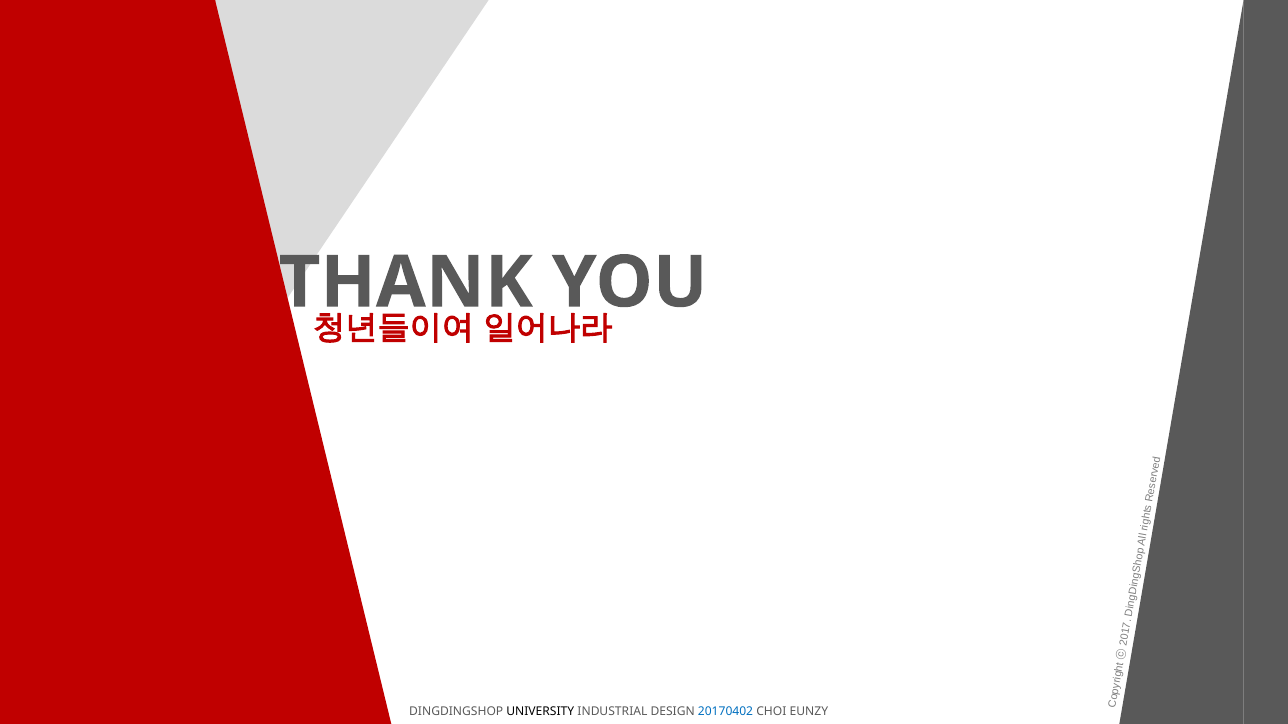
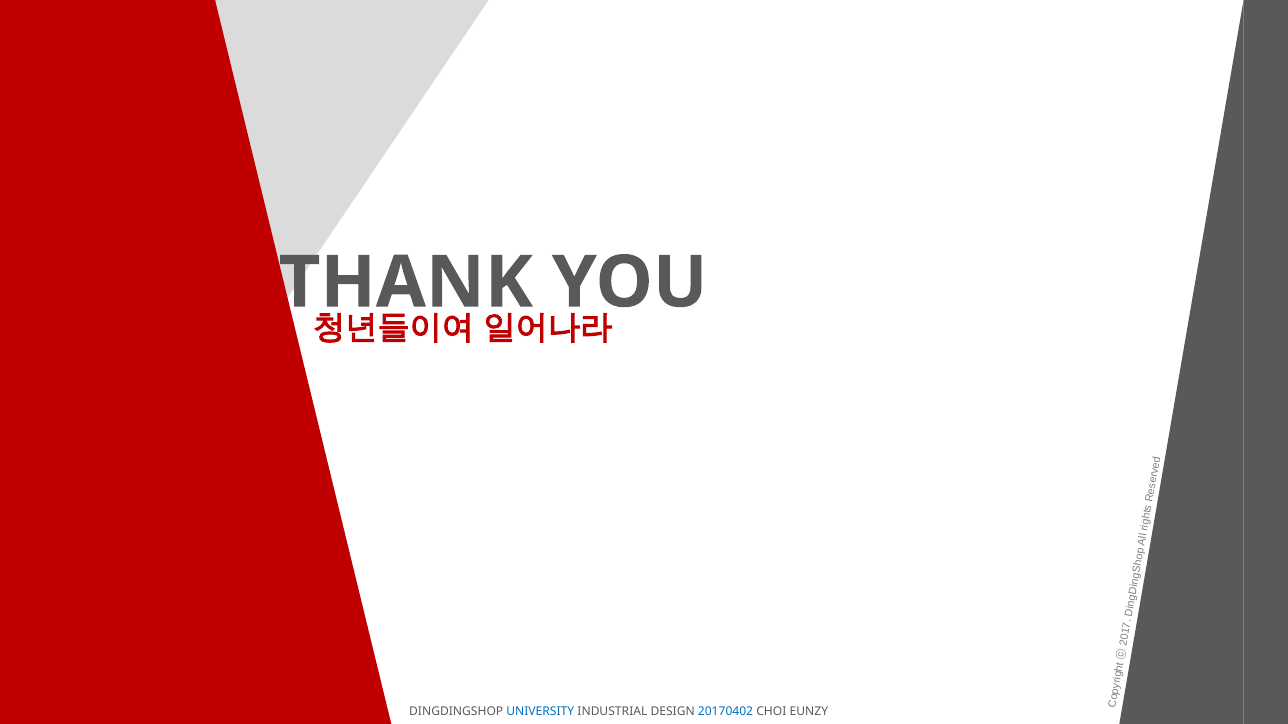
UNIVERSITY colour: black -> blue (540, 712)
